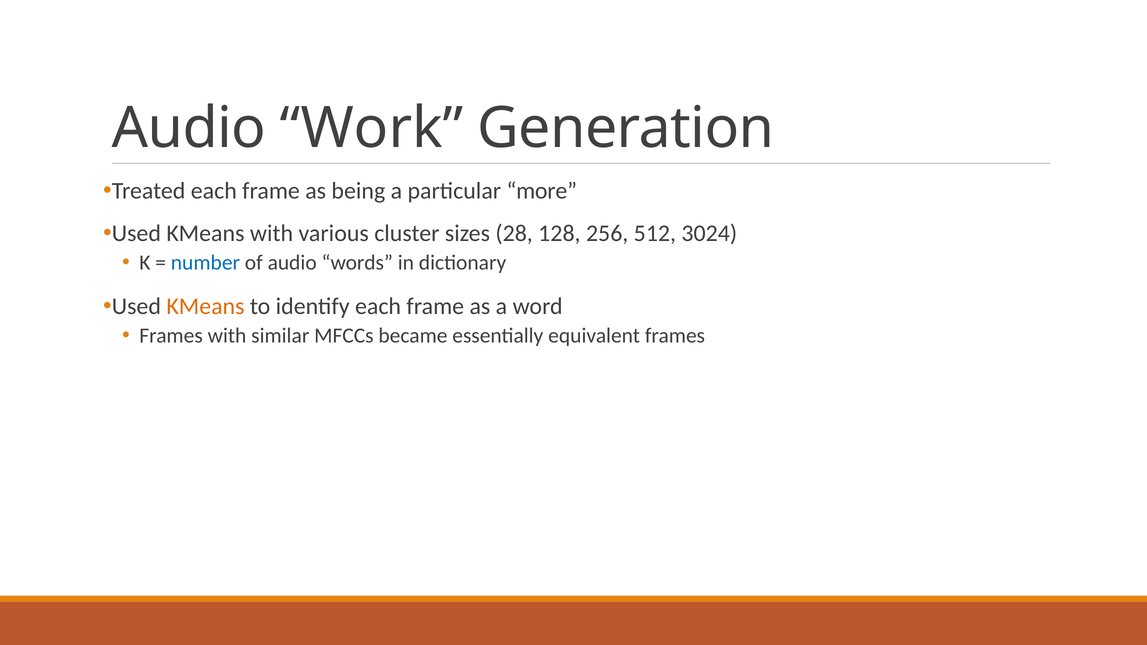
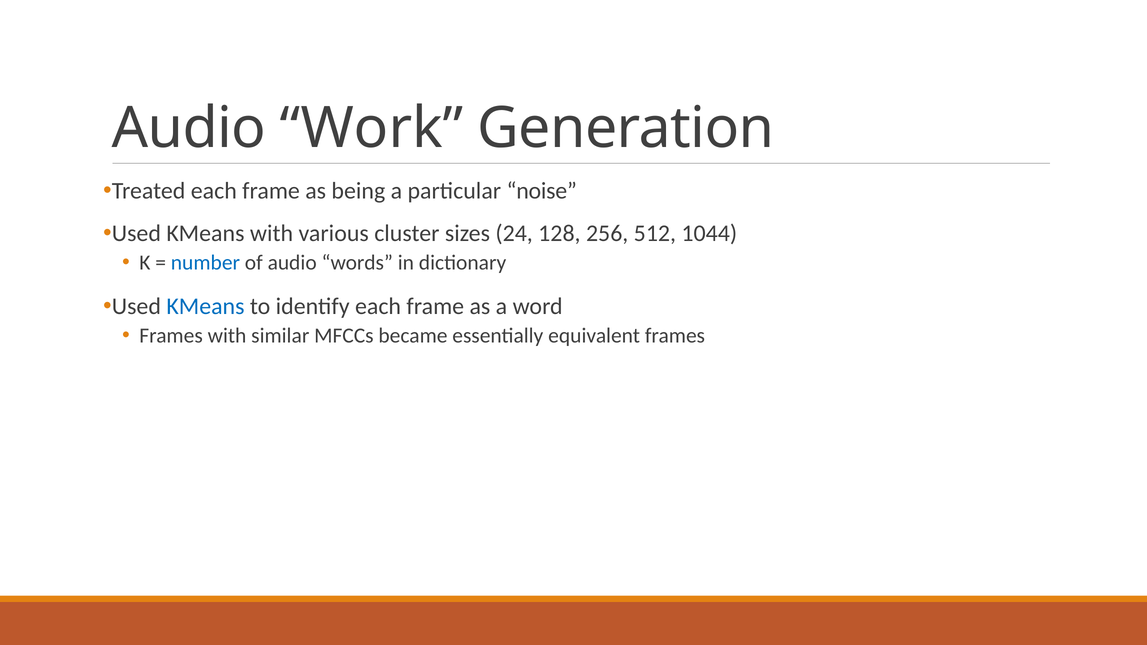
more: more -> noise (542, 191)
28: 28 -> 24 (514, 233)
3024: 3024 -> 1044 (709, 233)
KMeans colour: orange -> blue (205, 306)
